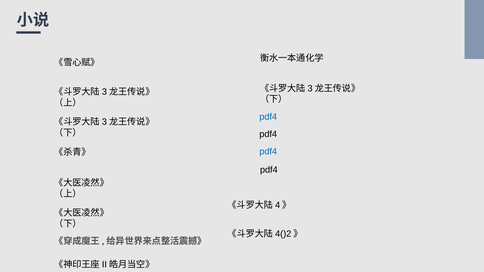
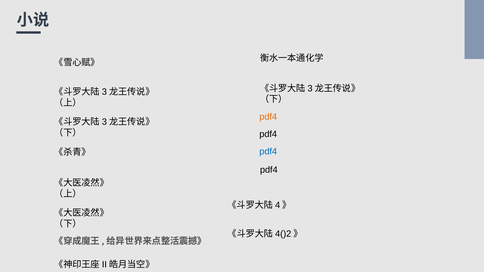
pdf4 colour: blue -> orange (268, 117)
